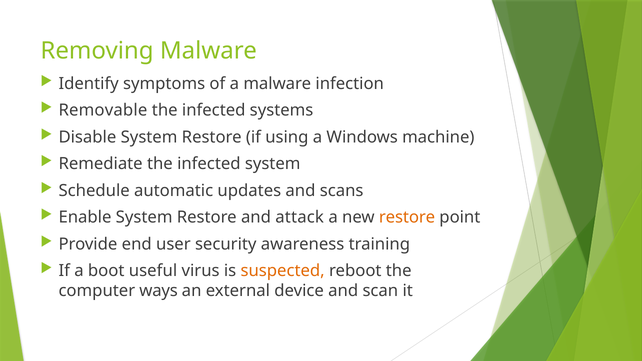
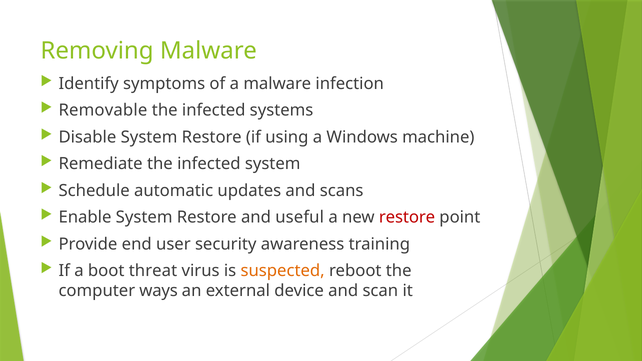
attack: attack -> useful (300, 218)
restore colour: orange -> red (407, 218)
useful: useful -> threat (153, 271)
